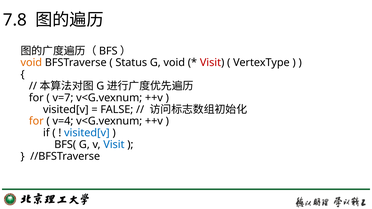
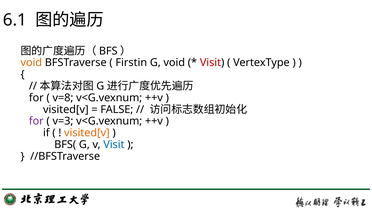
7.8: 7.8 -> 6.1 (15, 20)
Status: Status -> Firstin (131, 63)
v=7: v=7 -> v=8 (63, 98)
for colour: orange -> purple (36, 121)
v=4: v=4 -> v=3 (63, 121)
visited[v colour: blue -> orange (87, 133)
